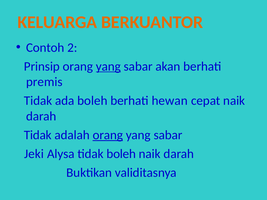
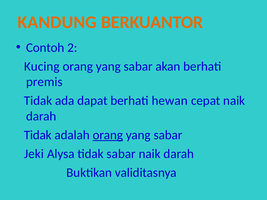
KELUARGA: KELUARGA -> KANDUNG (57, 22)
Prinsip: Prinsip -> Kucing (42, 66)
yang underline: present -> none (108, 66)
ada boleh: boleh -> dapat (92, 101)
tidak boleh: boleh -> sabar (121, 154)
